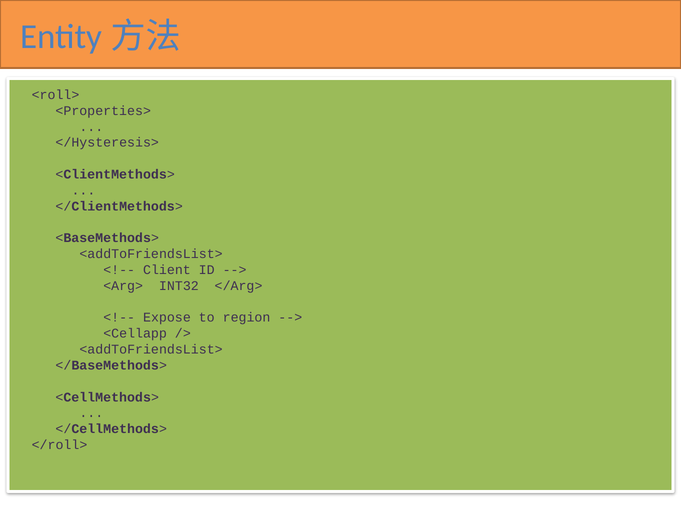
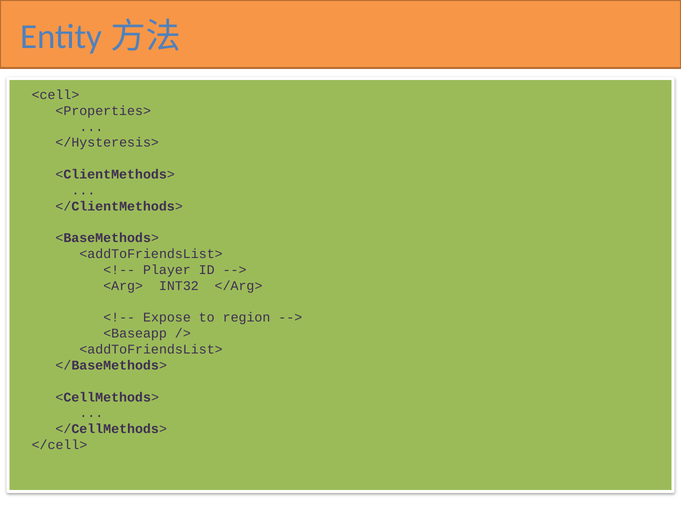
<roll>: <roll> -> <cell> (56, 95)
Client: Client -> Player (167, 270)
<Cellapp: <Cellapp -> <Baseapp (135, 333)
</roll>: </roll> -> </cell> (59, 445)
